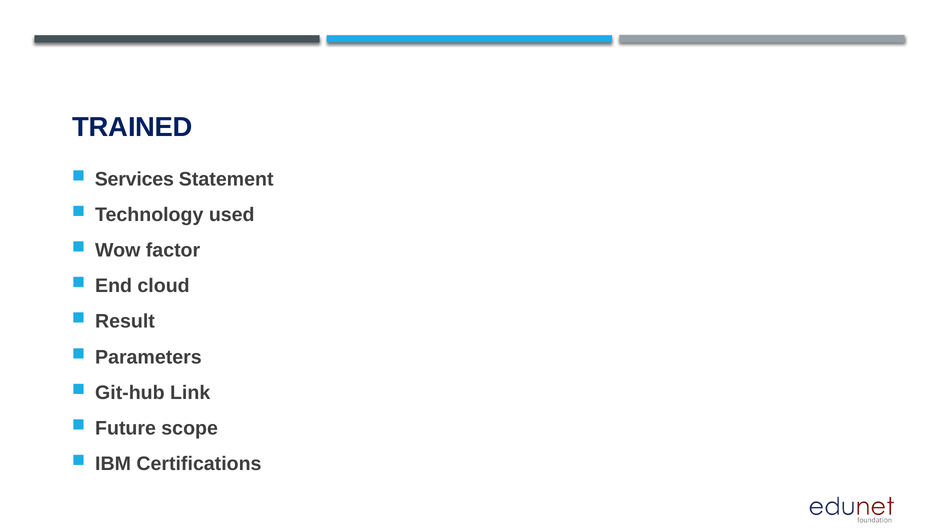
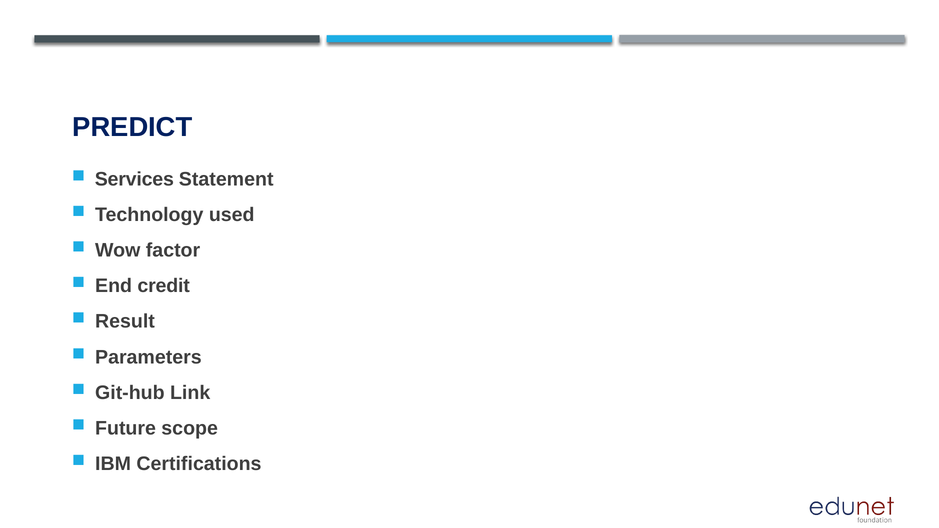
TRAINED: TRAINED -> PREDICT (132, 127)
cloud: cloud -> credit (164, 286)
